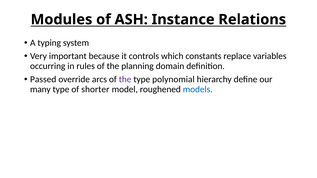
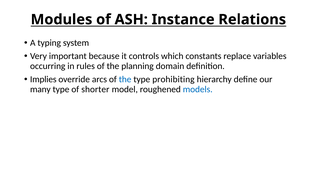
Passed: Passed -> Implies (43, 80)
the colour: purple -> blue (125, 80)
polynomial: polynomial -> prohibiting (173, 80)
